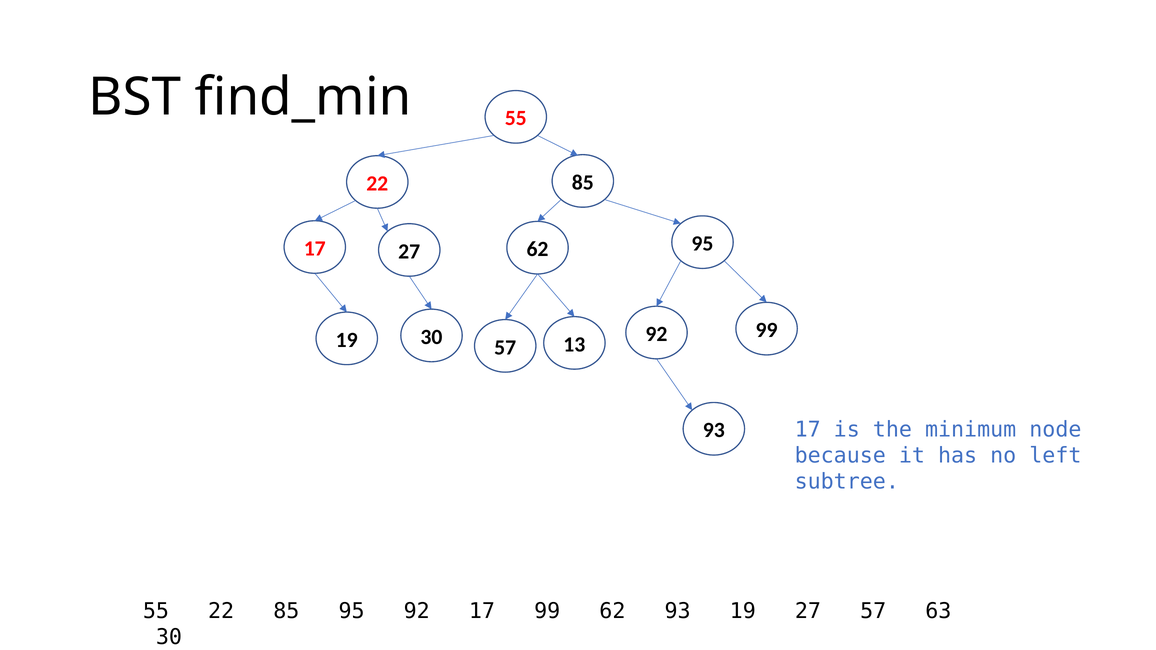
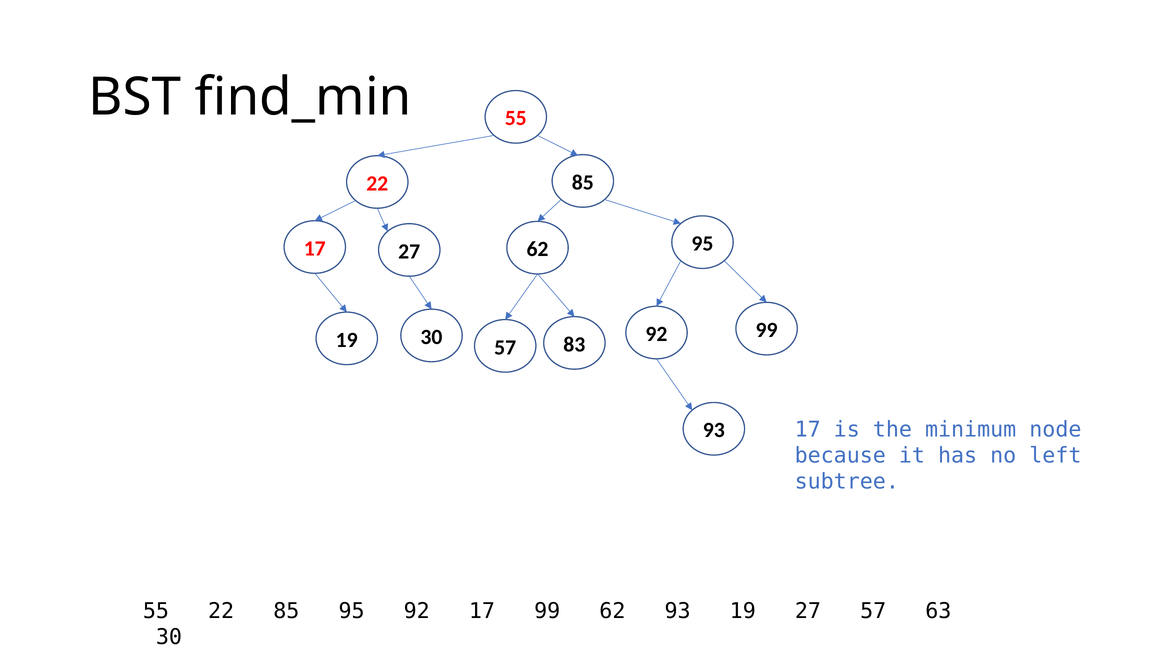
13: 13 -> 83 (574, 345)
